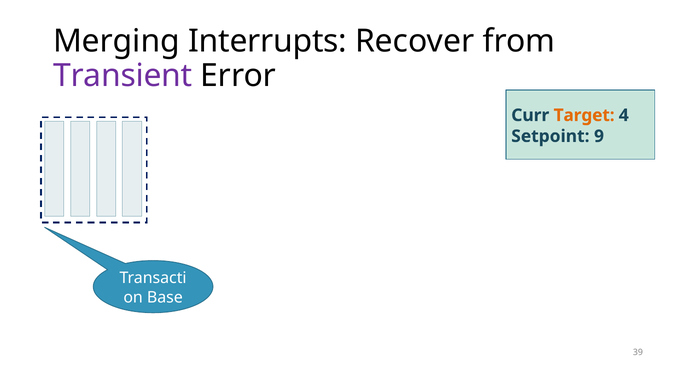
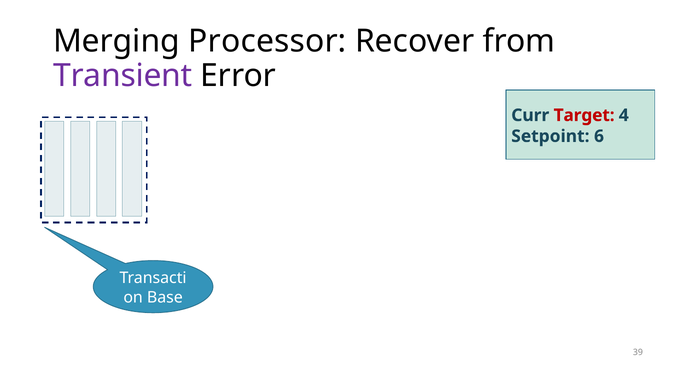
Interrupts: Interrupts -> Processor (267, 41)
Target colour: orange -> red (584, 115)
9: 9 -> 6 (599, 136)
